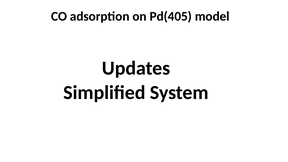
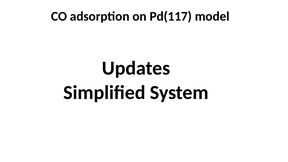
Pd(405: Pd(405 -> Pd(117 (171, 16)
